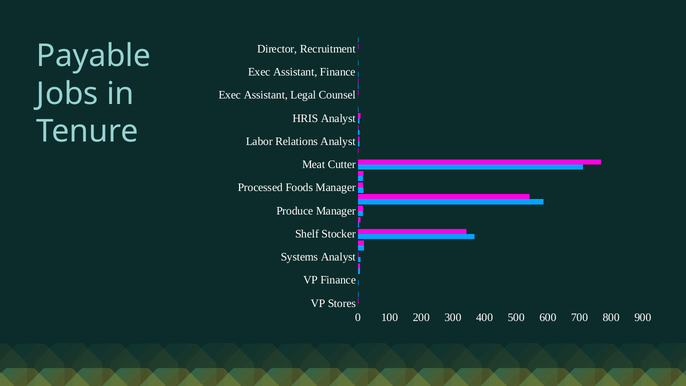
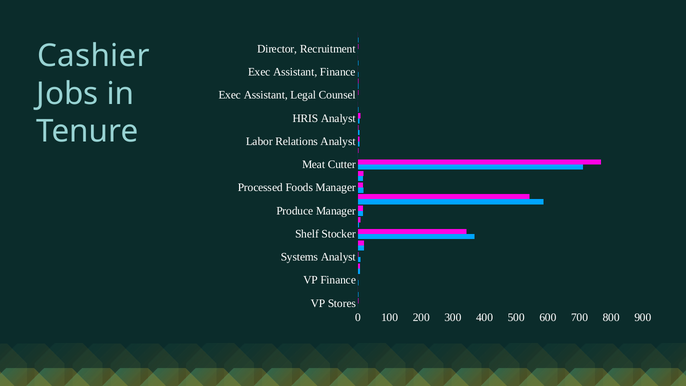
Payable: Payable -> Cashier (93, 56)
